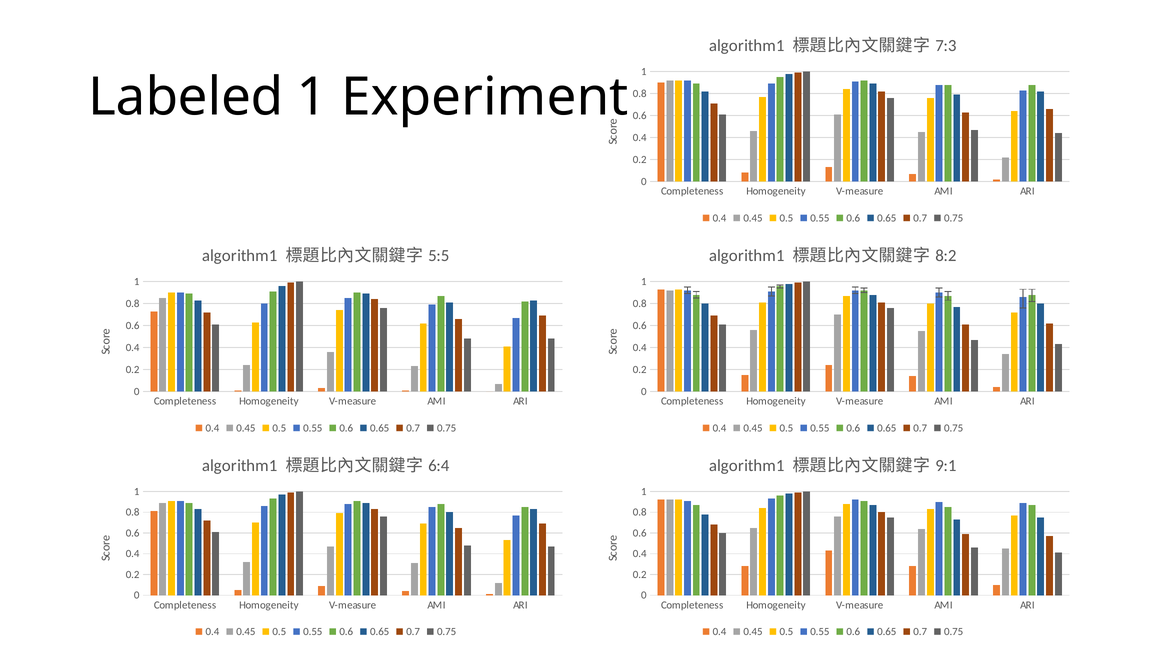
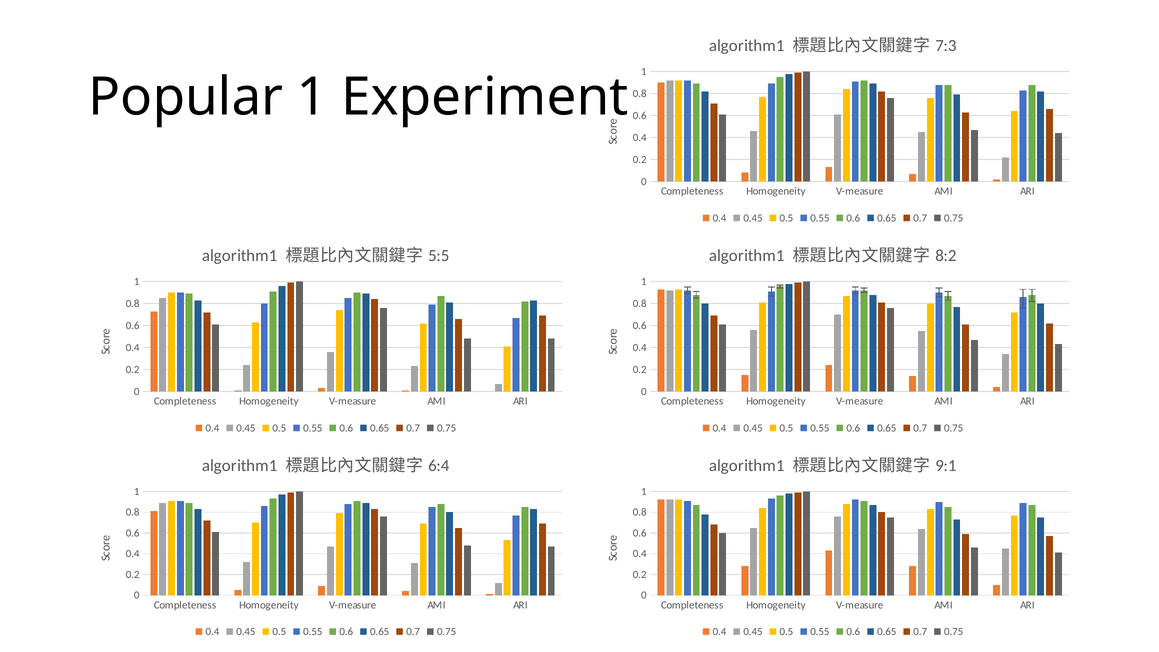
Labeled: Labeled -> Popular (186, 97)
